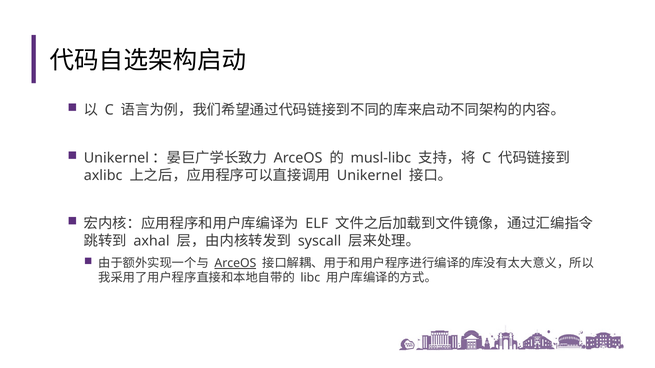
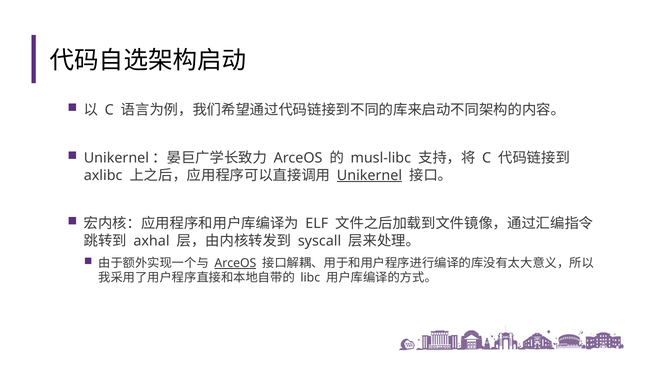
Unikernel underline: none -> present (369, 176)
